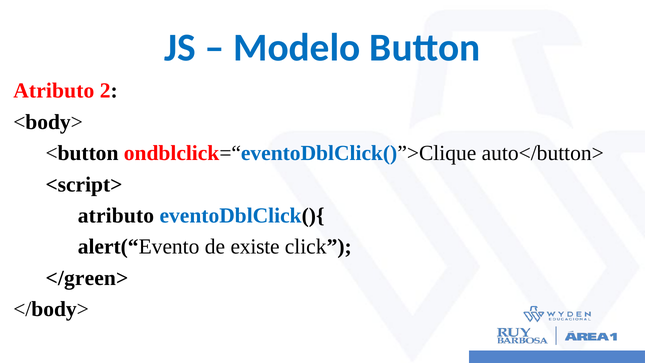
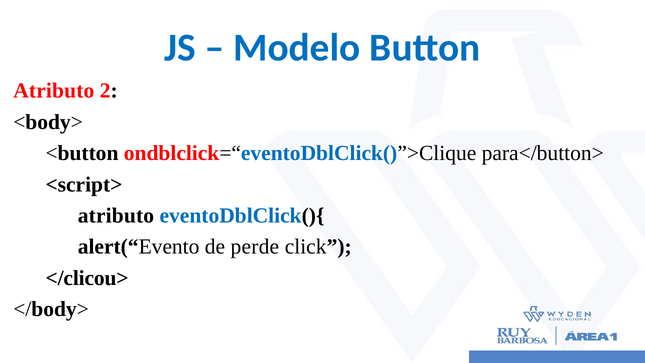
auto</button>: auto</button> -> para</button> (543, 153)
existe: existe -> perde (255, 247)
</green>: </green> -> </clicou> (87, 278)
